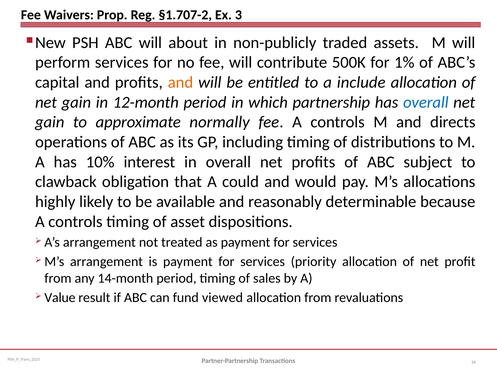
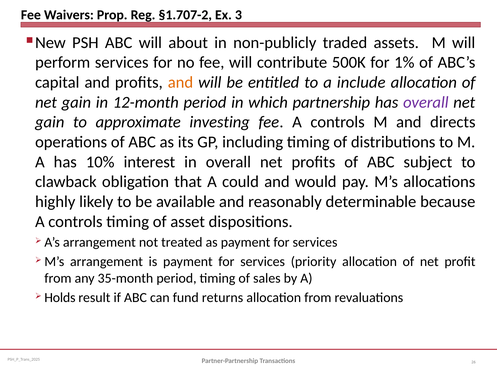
overall colour: blue -> purple (426, 102)
normally: normally -> investing (220, 122)
14-month: 14-month -> 35-month (125, 278)
Value: Value -> Holds (60, 297)
viewed: viewed -> returns (223, 297)
